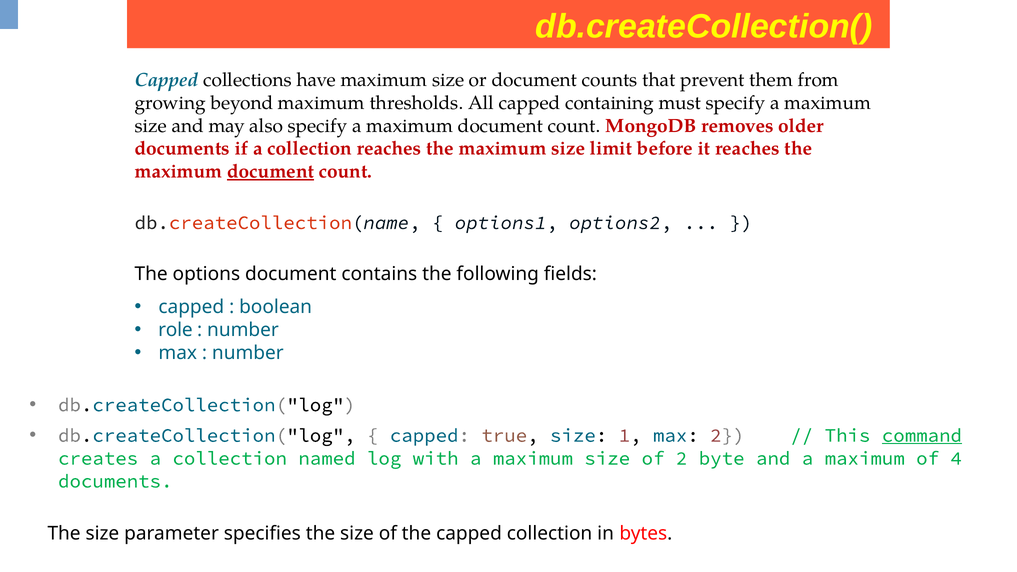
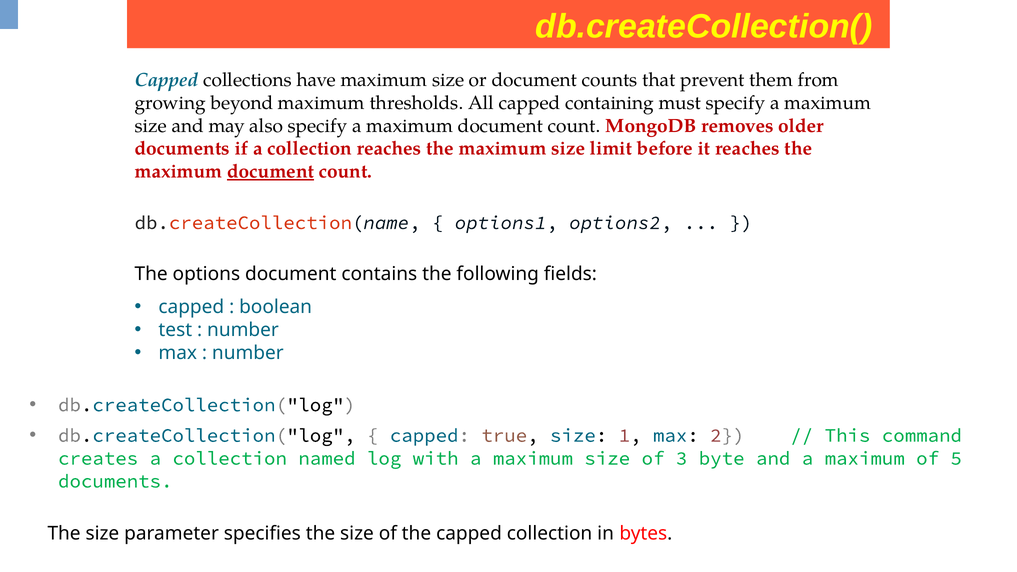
role: role -> test (175, 330)
command underline: present -> none (922, 435)
of 2: 2 -> 3 (682, 458)
4: 4 -> 5 (956, 458)
